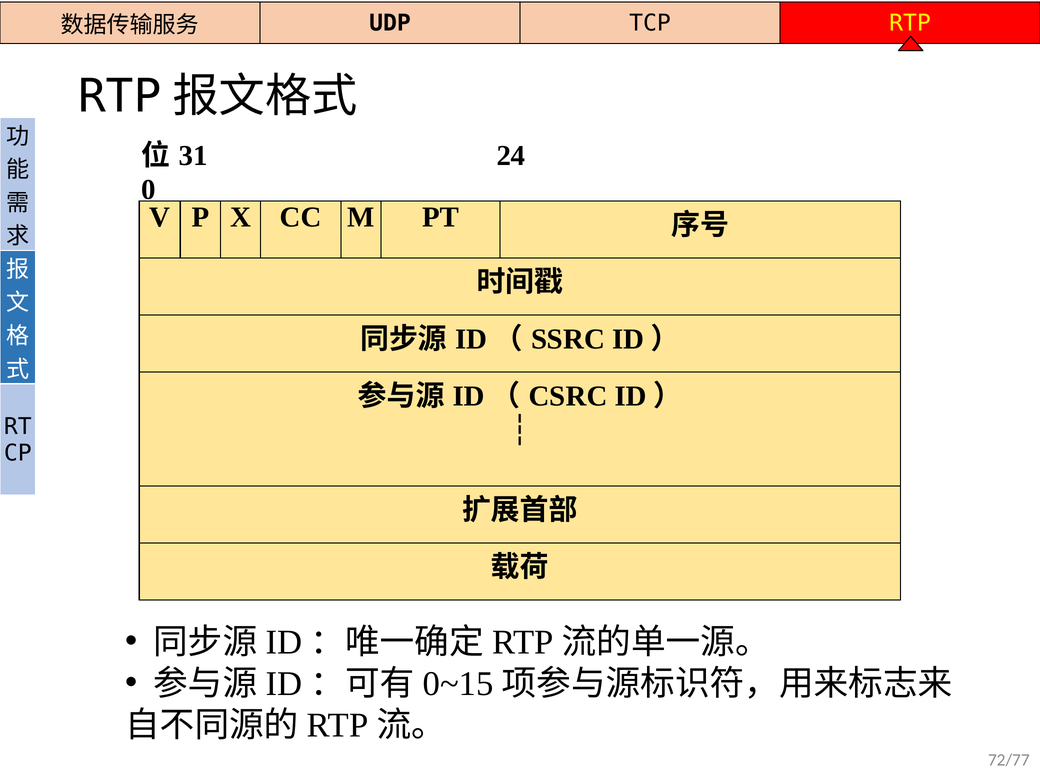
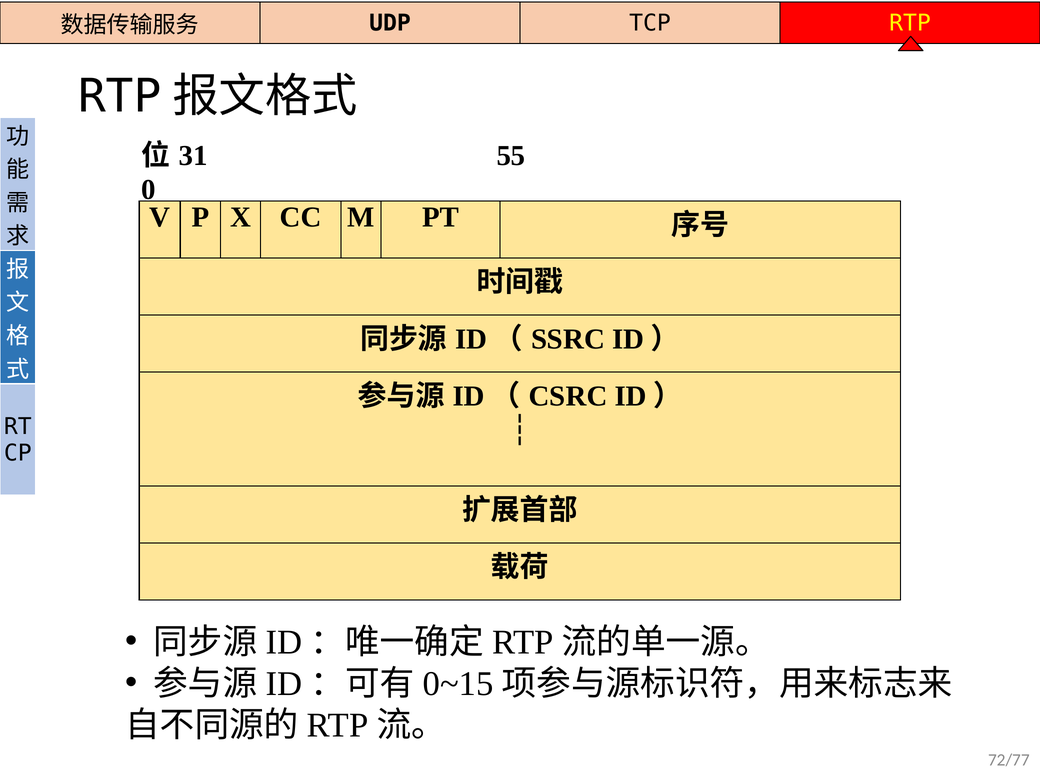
24: 24 -> 55 (511, 156)
